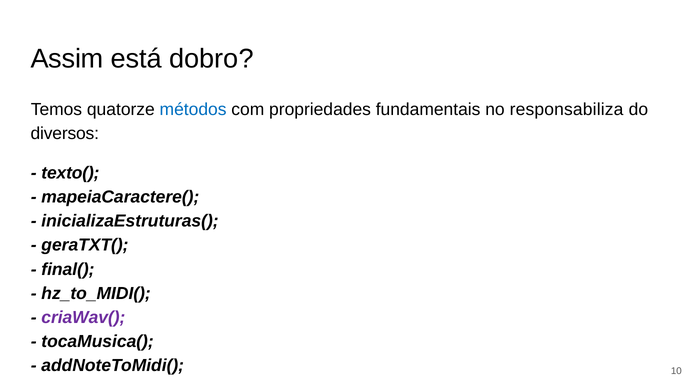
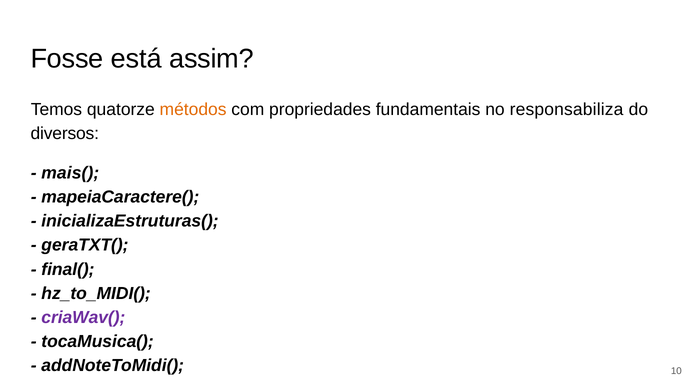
Assim: Assim -> Fosse (67, 59)
dobro: dobro -> assim (212, 59)
métodos colour: blue -> orange (193, 110)
texto(: texto( -> mais( (70, 173)
